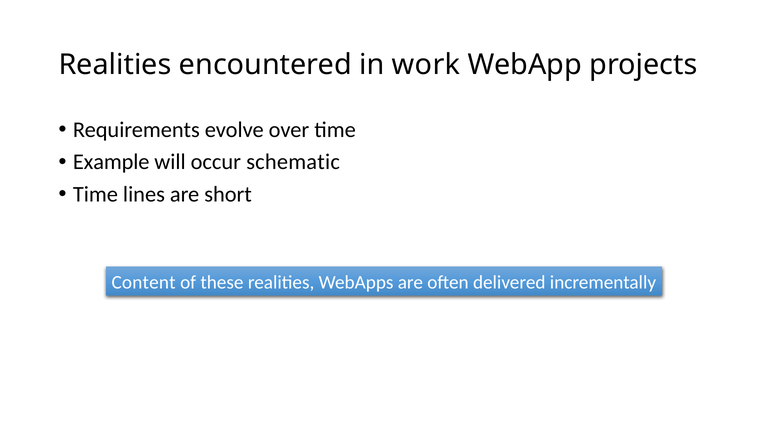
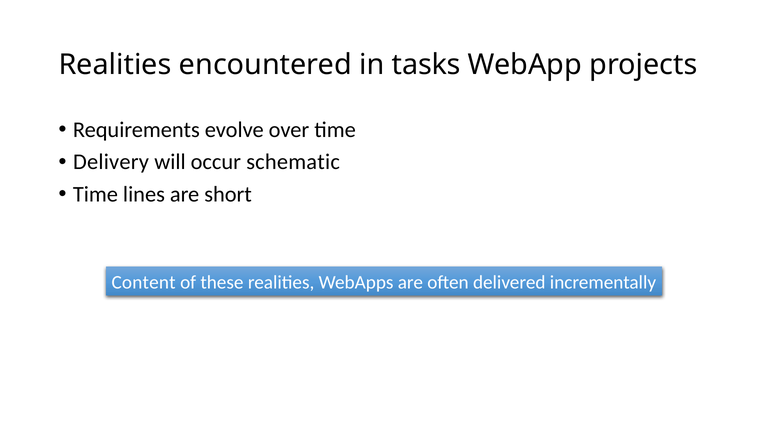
work: work -> tasks (426, 65)
Example: Example -> Delivery (111, 162)
